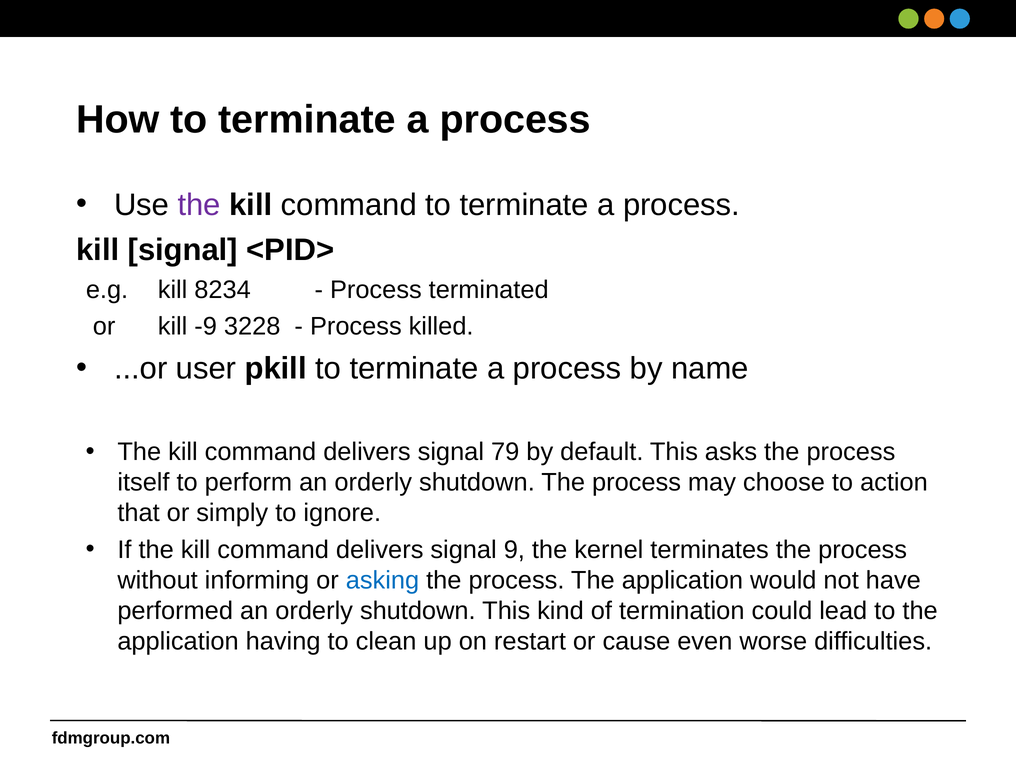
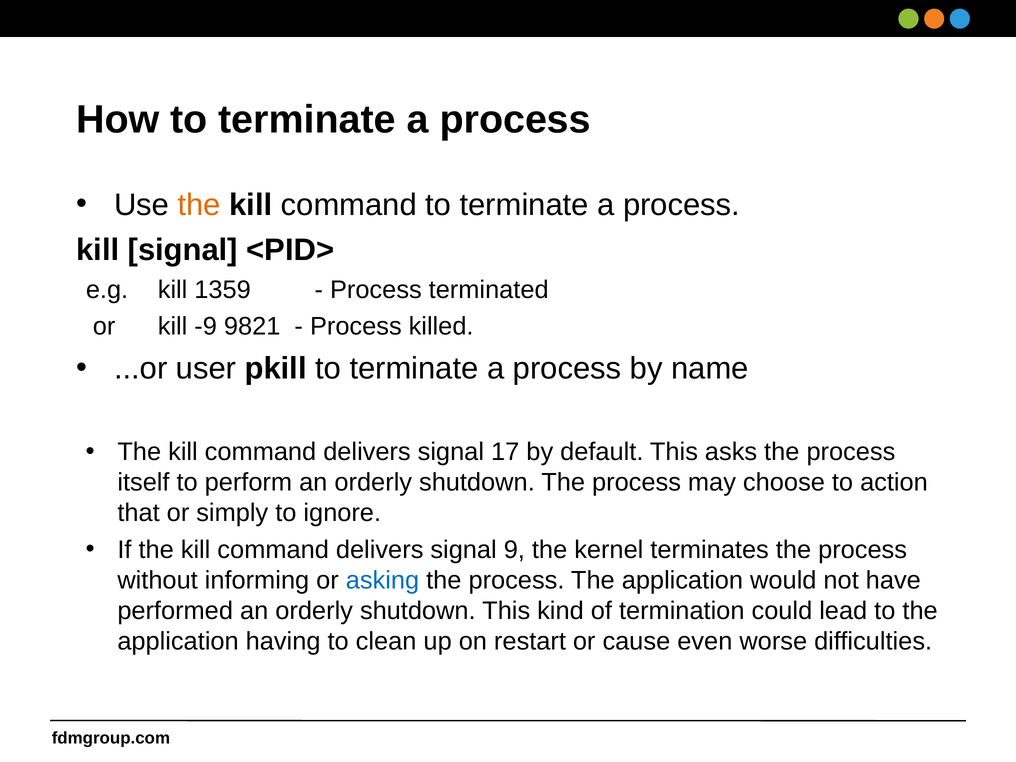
the colour: purple -> orange (199, 205)
8234: 8234 -> 1359 (223, 290)
3228: 3228 -> 9821 (252, 327)
79: 79 -> 17 (505, 452)
